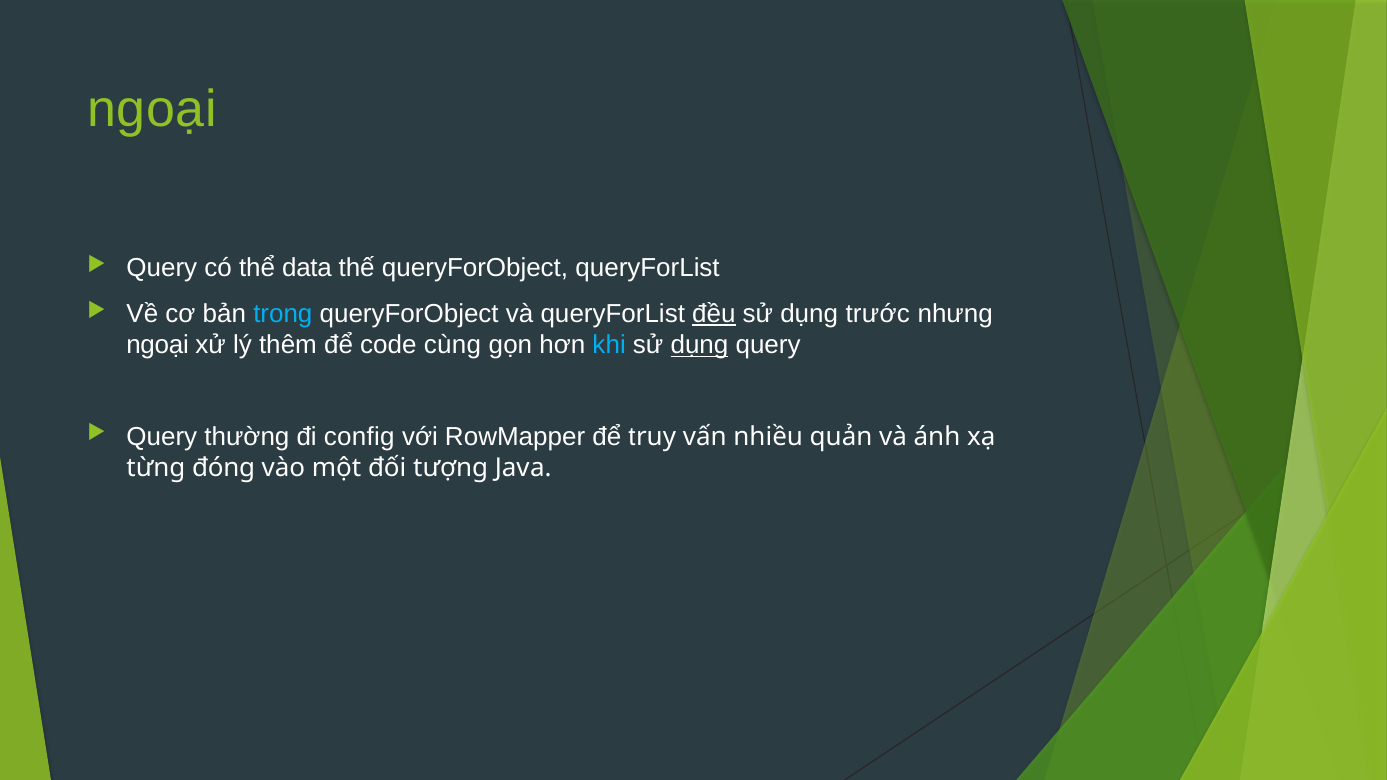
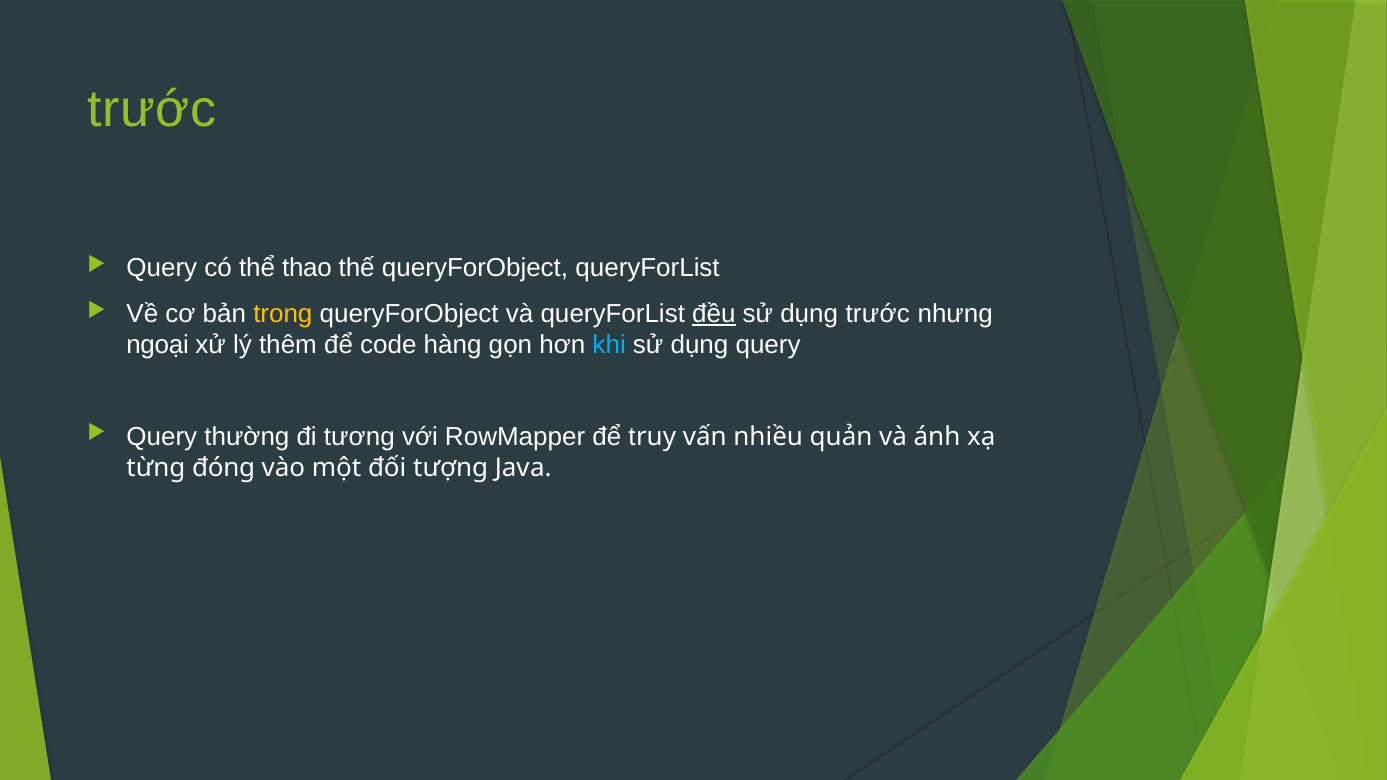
ngoại: ngoại -> trước (152, 109)
data: data -> thao (307, 268)
trong colour: light blue -> yellow (283, 314)
cùng: cùng -> hàng (453, 345)
dụng underline: present -> none (699, 345)
config: config -> tương (359, 437)
